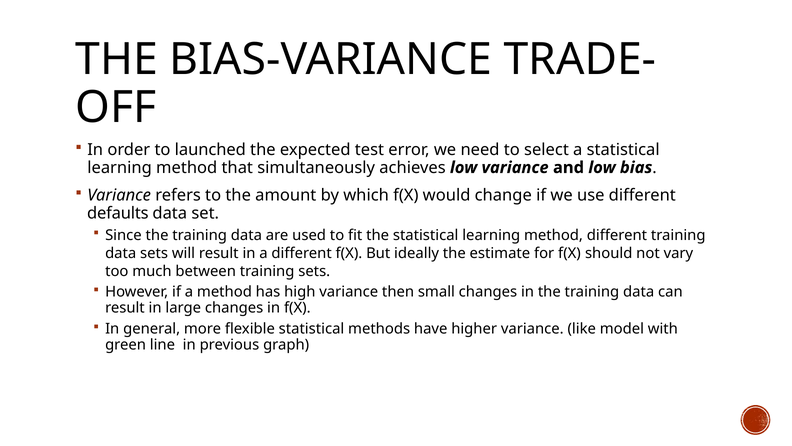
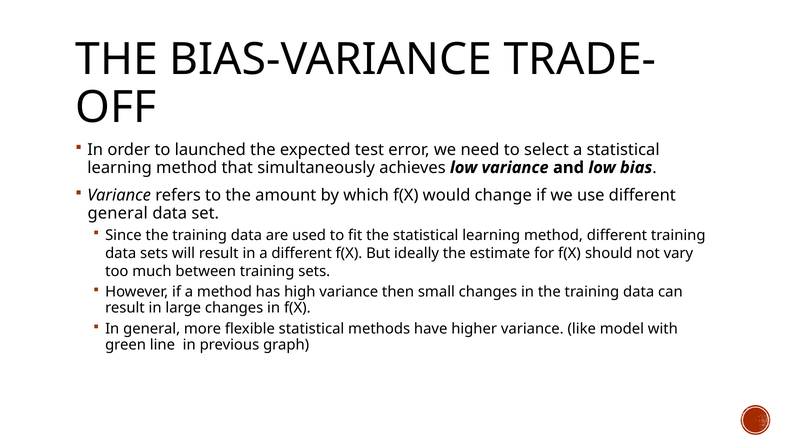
defaults: defaults -> general (118, 213)
